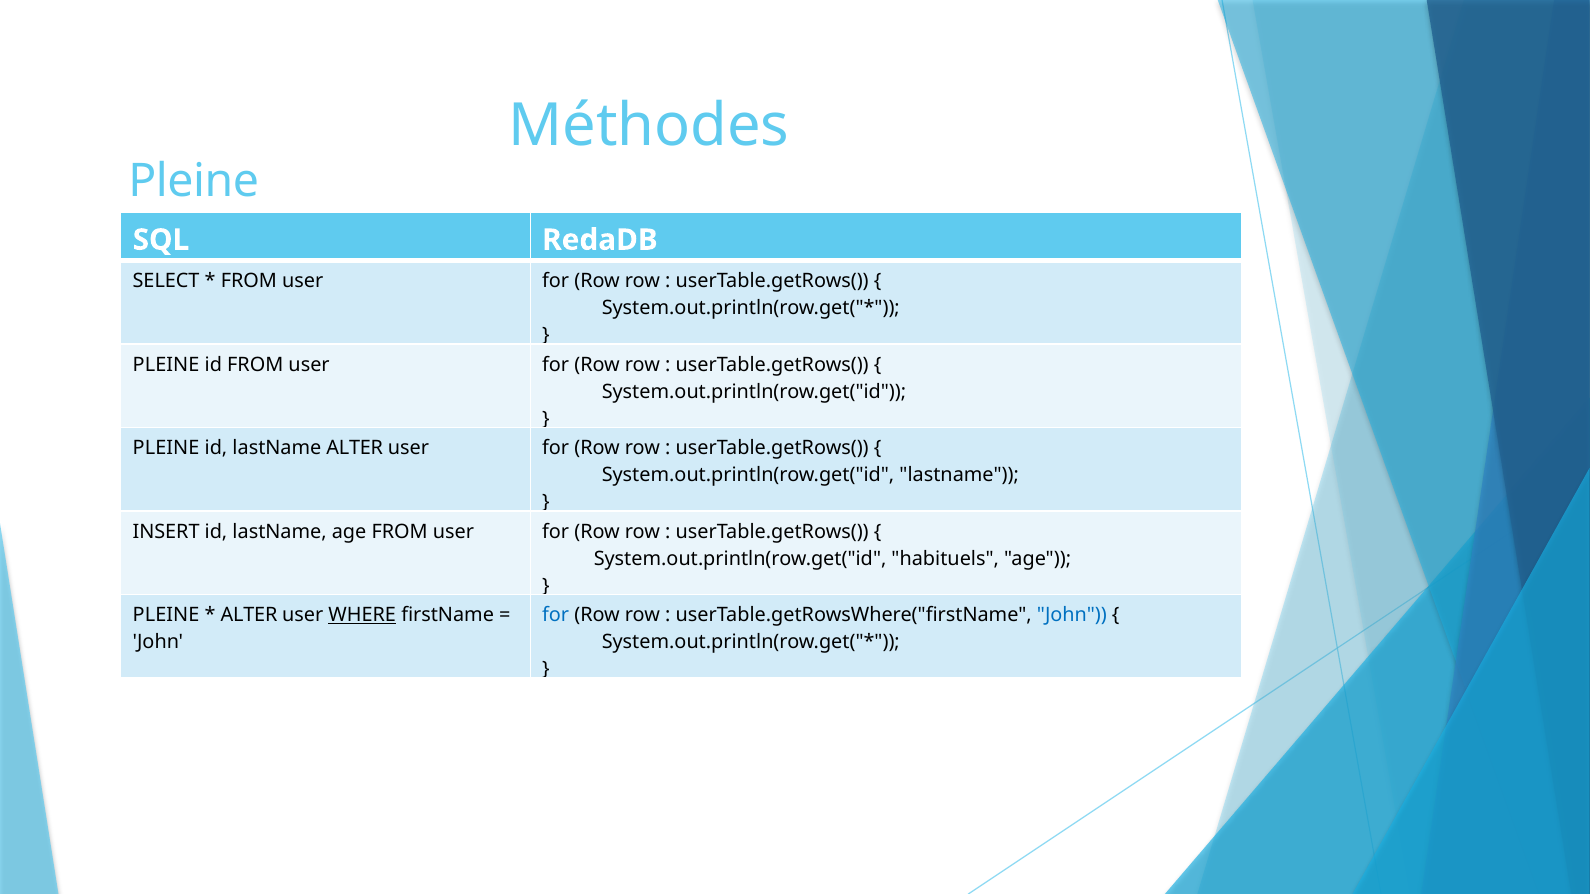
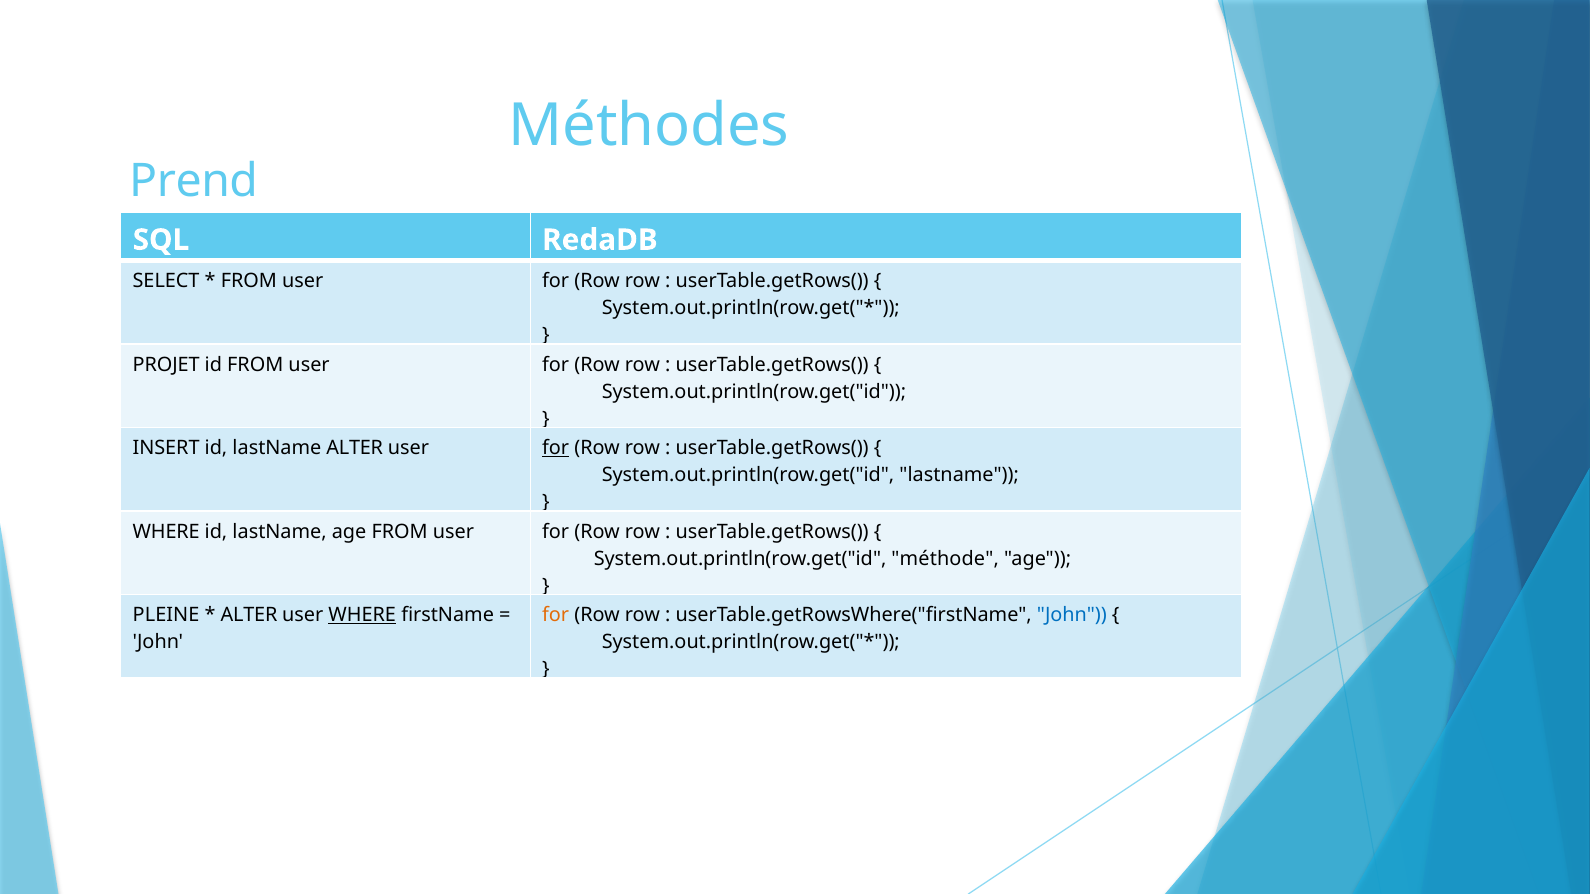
Pleine: Pleine -> Prend (194, 181)
PLEINE: PLEINE -> PROJET (166, 365)
PLEINE: PLEINE -> INSERT (166, 448)
for underline: none -> present (556, 448)
INSERT: INSERT -> WHERE (166, 532)
habituels: habituels -> méthode (945, 559)
for colour: blue -> orange (556, 615)
